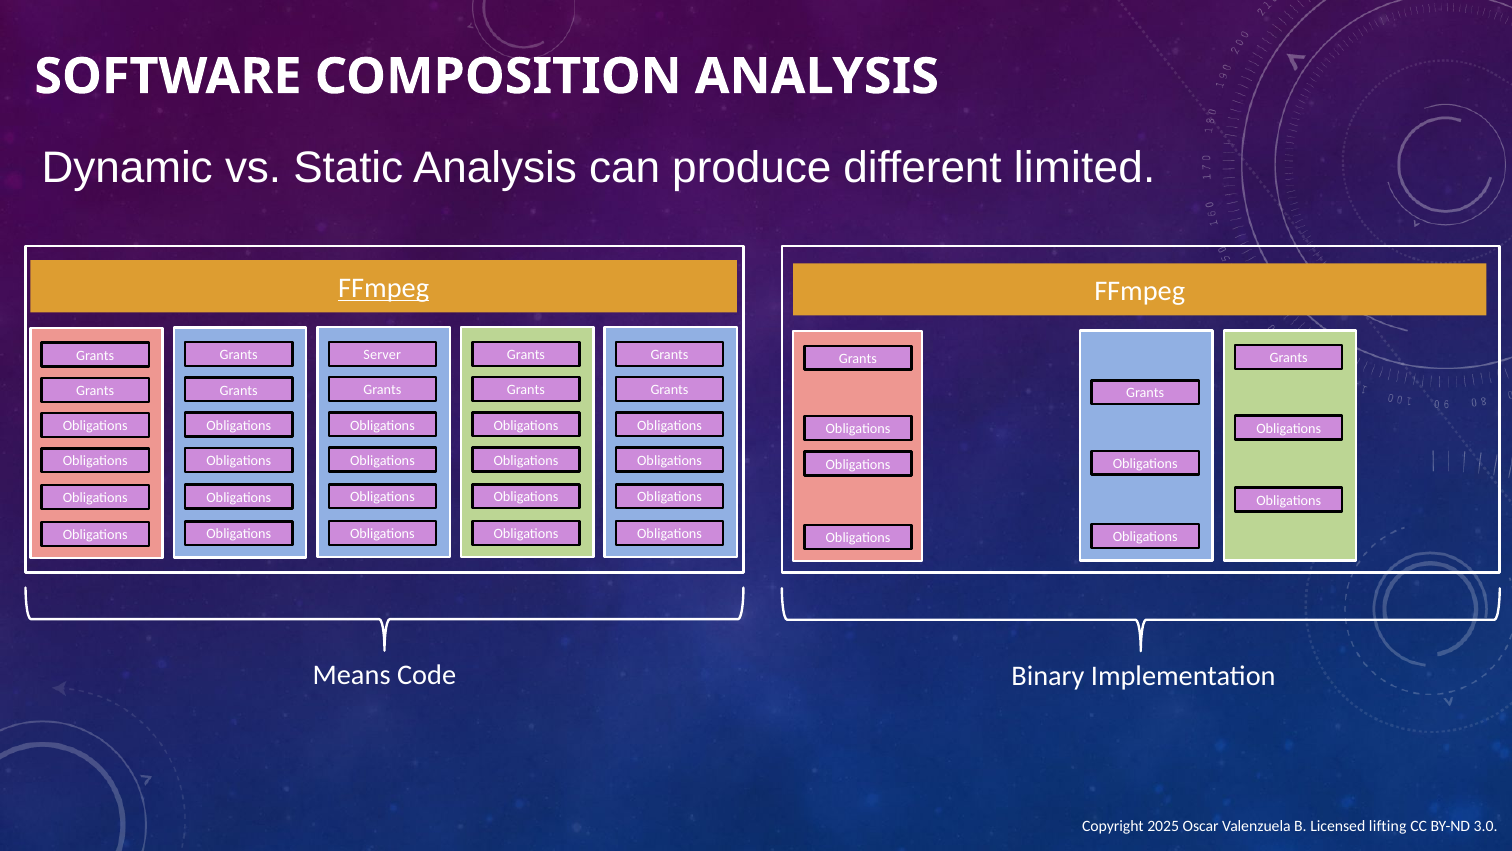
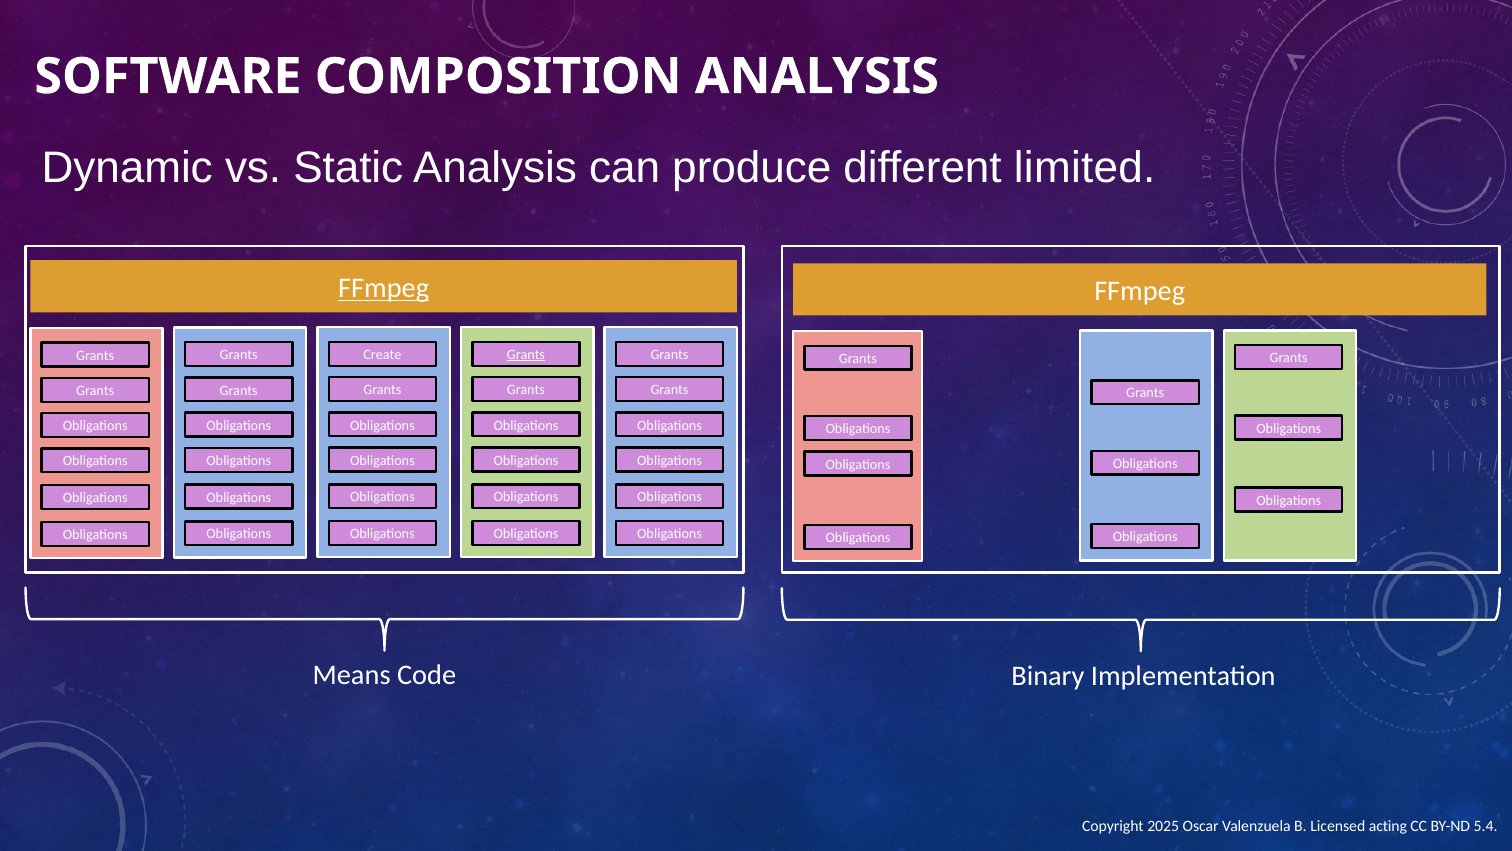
Server: Server -> Create (382, 355)
Grants underline: none -> present (526, 355)
lifting: lifting -> acting (1388, 825)
3.0: 3.0 -> 5.4 (1486, 825)
